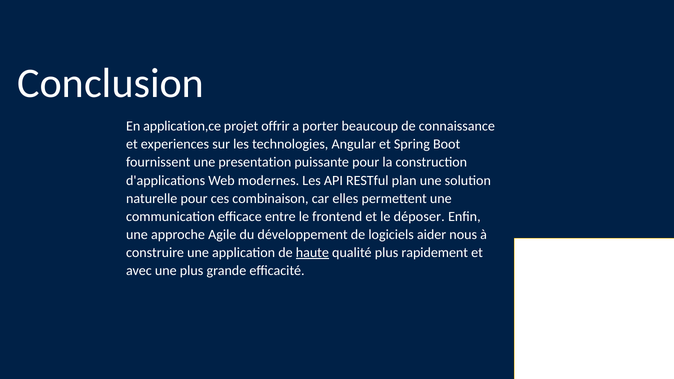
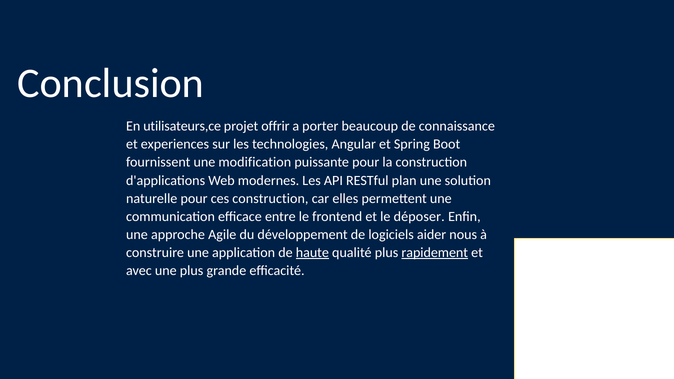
application,ce: application,ce -> utilisateurs,ce (182, 126)
presentation: presentation -> modification (255, 162)
ces combinaison: combinaison -> construction (270, 198)
rapidement underline: none -> present (435, 253)
